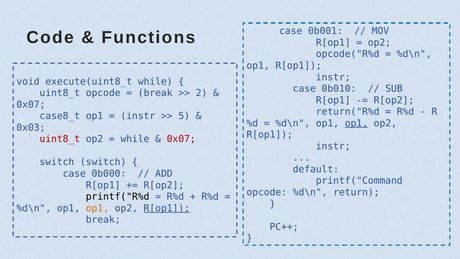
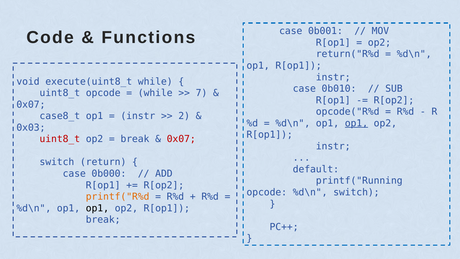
opcode("R%d: opcode("R%d -> return("R%d (348, 54)
break: break -> while (155, 93)
2: 2 -> 7 (201, 93)
return("R%d: return("R%d -> opcode("R%d (348, 112)
5: 5 -> 2 (184, 116)
while: while -> break (135, 139)
switch switch: switch -> return (103, 162)
printf("Command: printf("Command -> printf("Running (359, 181)
%d\n return: return -> switch (356, 192)
printf("R%d colour: black -> orange (118, 196)
op1 colour: orange -> black (97, 208)
R[op1 underline: present -> none (167, 208)
